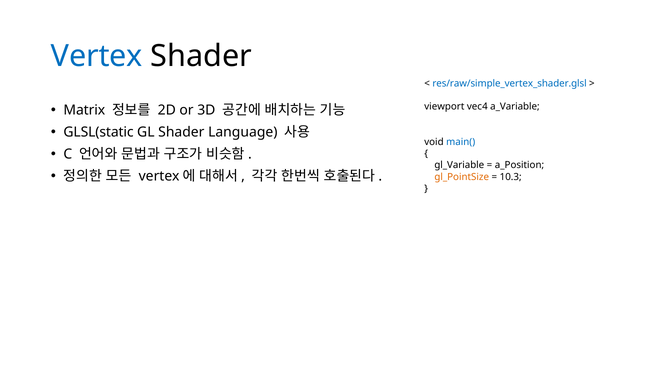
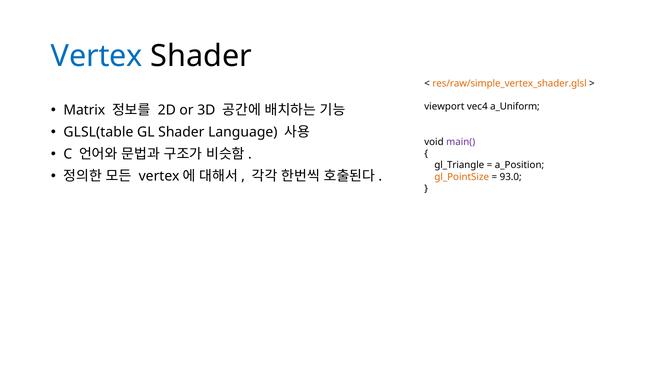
res/raw/simple_vertex_shader.glsl colour: blue -> orange (510, 83)
a_Variable: a_Variable -> a_Uniform (515, 107)
GLSL(static: GLSL(static -> GLSL(table (98, 132)
main( colour: blue -> purple (461, 142)
gl_Variable: gl_Variable -> gl_Triangle (459, 165)
10.3: 10.3 -> 93.0 (511, 177)
